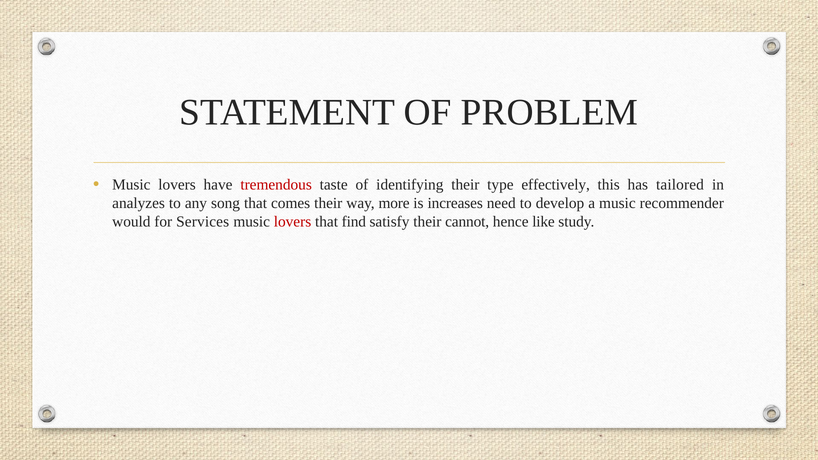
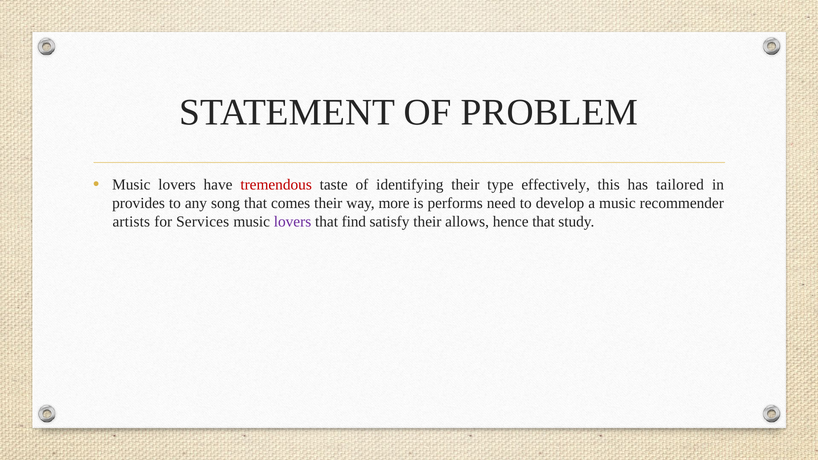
analyzes: analyzes -> provides (139, 203)
increases: increases -> performs (455, 203)
would: would -> artists (131, 222)
lovers colour: red -> purple (293, 222)
cannot: cannot -> allows (467, 222)
hence like: like -> that (544, 222)
